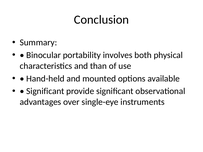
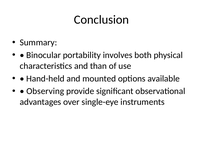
Significant: Significant -> Observing (45, 91)
